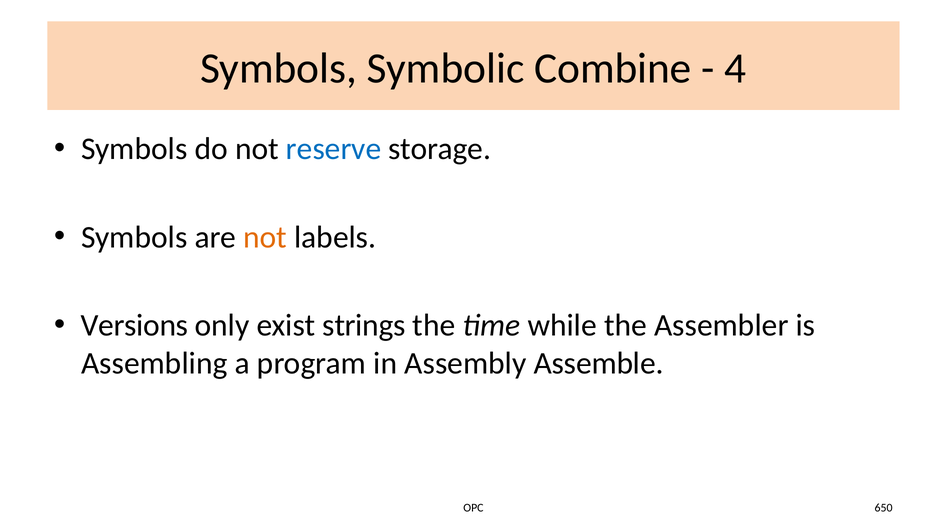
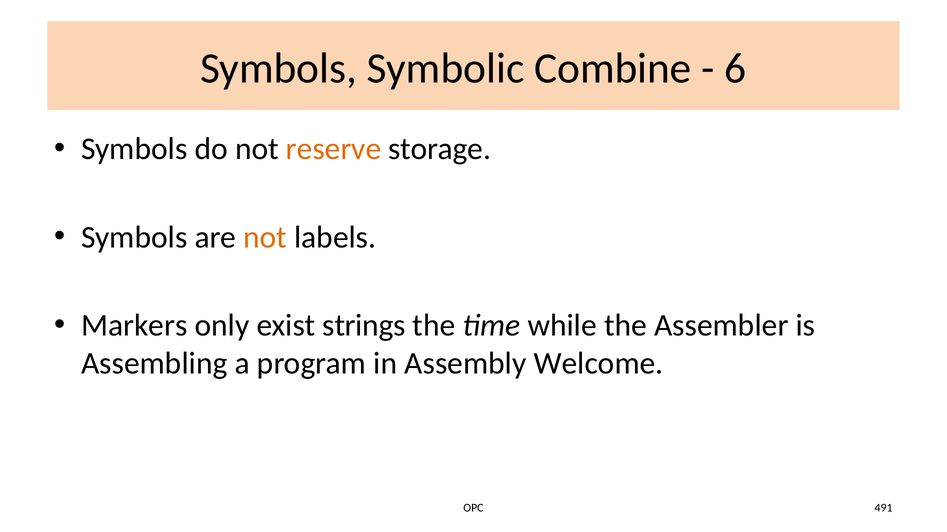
4: 4 -> 6 (735, 69)
reserve colour: blue -> orange (334, 149)
Versions: Versions -> Markers (134, 326)
Assemble: Assemble -> Welcome (598, 364)
650: 650 -> 491 (884, 509)
